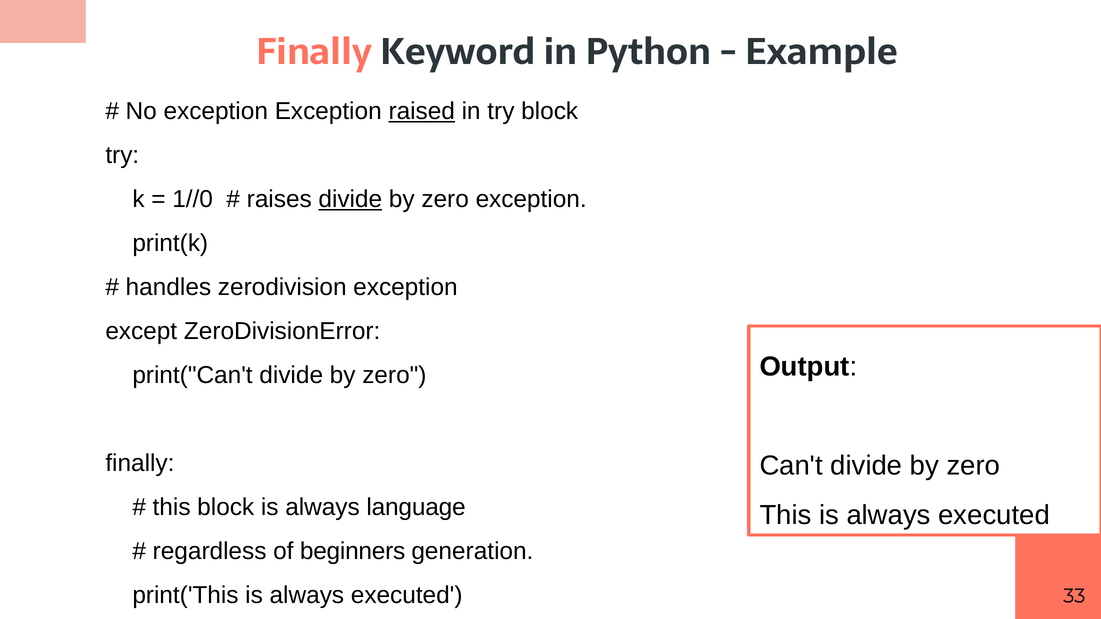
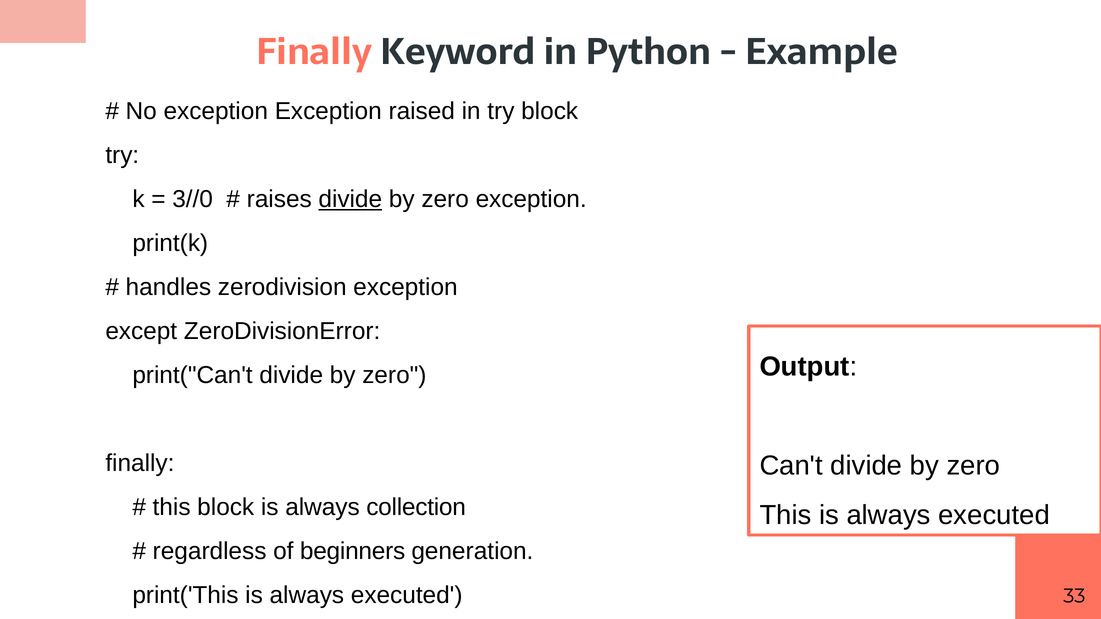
raised underline: present -> none (422, 111)
1//0: 1//0 -> 3//0 (193, 199)
language: language -> collection (416, 507)
